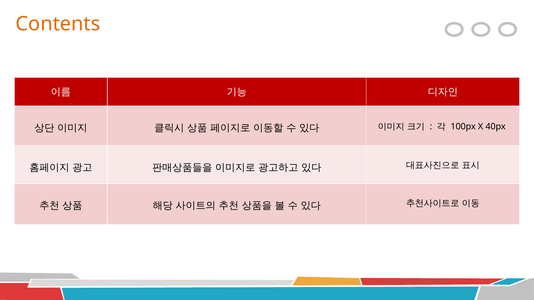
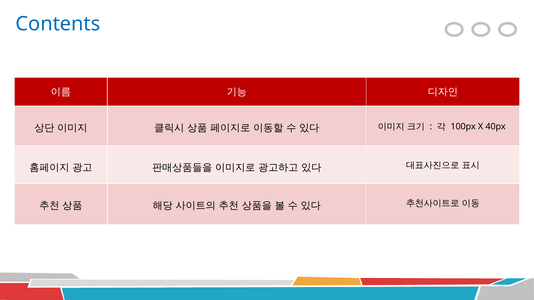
Contents colour: orange -> blue (58, 24)
